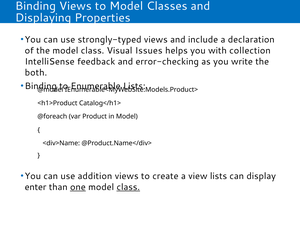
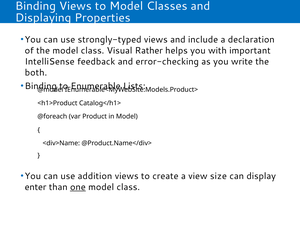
Issues: Issues -> Rather (149, 51)
collection: collection -> important (250, 51)
view lists: lists -> size (218, 176)
class underline: present -> none (128, 187)
